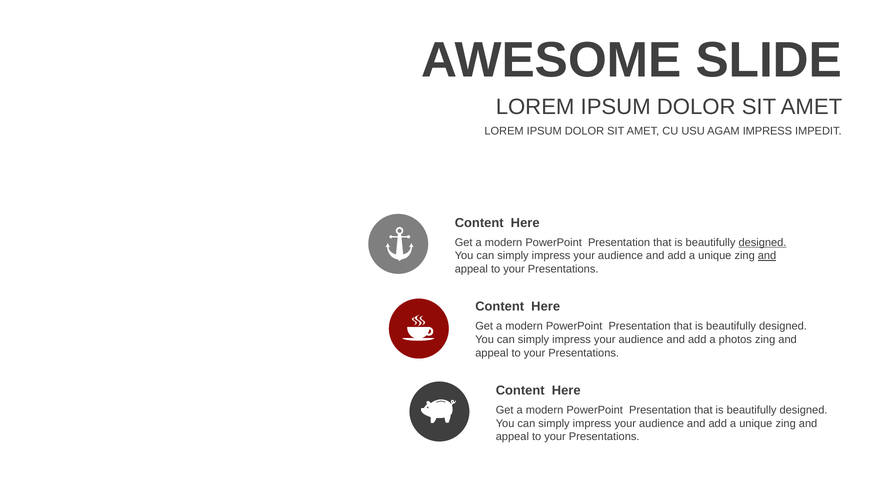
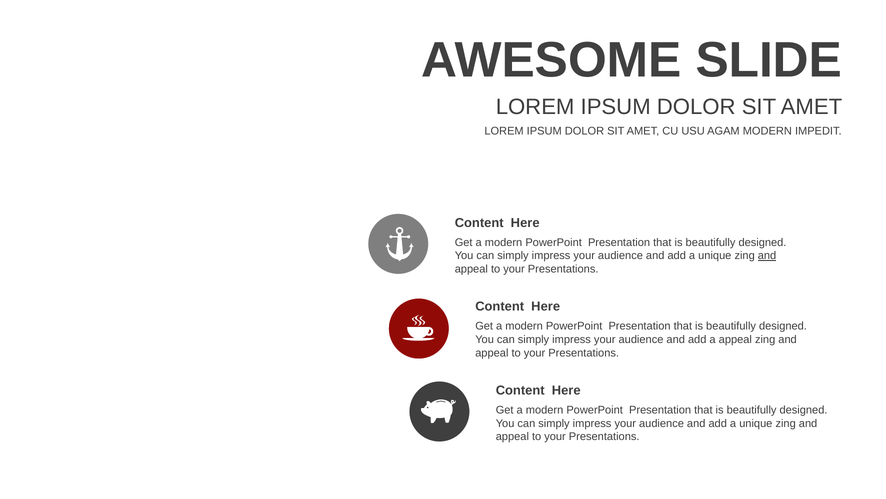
AGAM IMPRESS: IMPRESS -> MODERN (767, 131)
designed underline: present -> none (762, 242)
a photos: photos -> appeal (735, 339)
